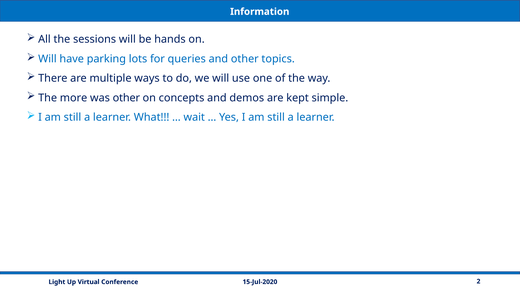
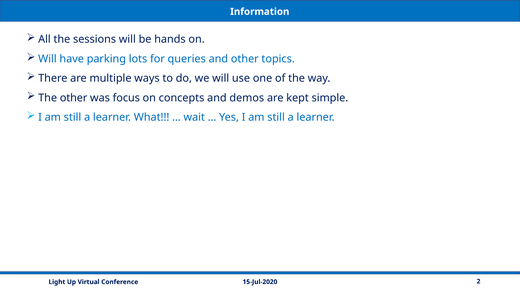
The more: more -> other (74, 98)
was other: other -> focus (126, 98)
